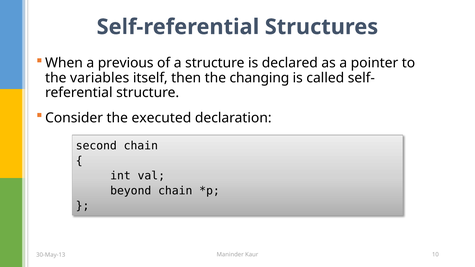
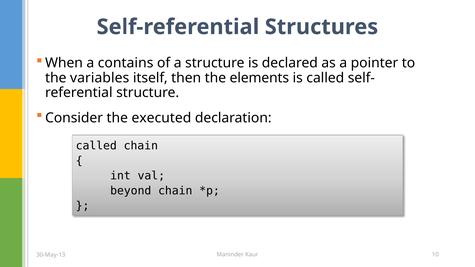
previous: previous -> contains (126, 63)
changing: changing -> elements (259, 78)
second: second -> called (96, 146)
